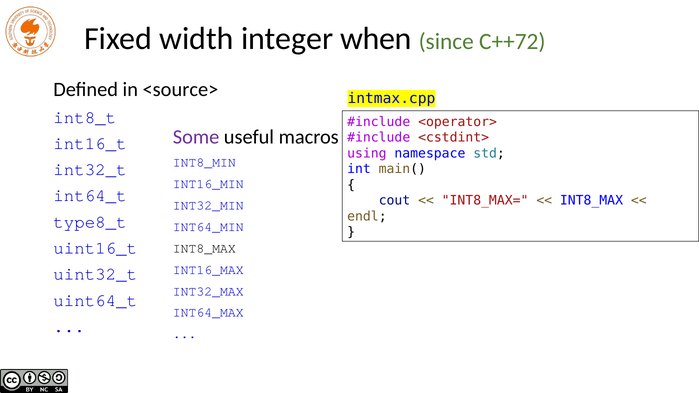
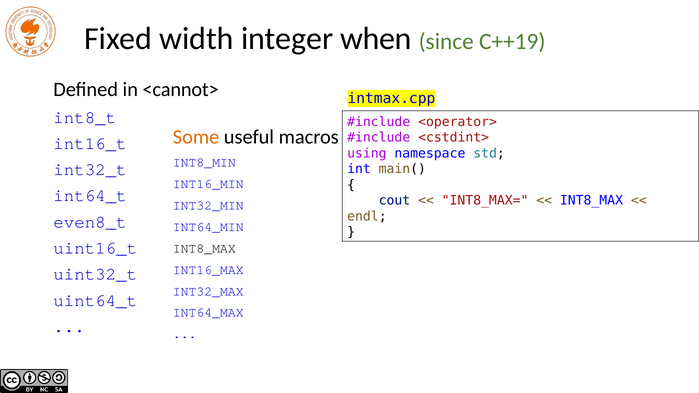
C++72: C++72 -> C++19 (512, 42)
<source>: <source> -> <cannot> (181, 90)
Some colour: purple -> orange (196, 137)
type8_t: type8_t -> even8_t (90, 222)
